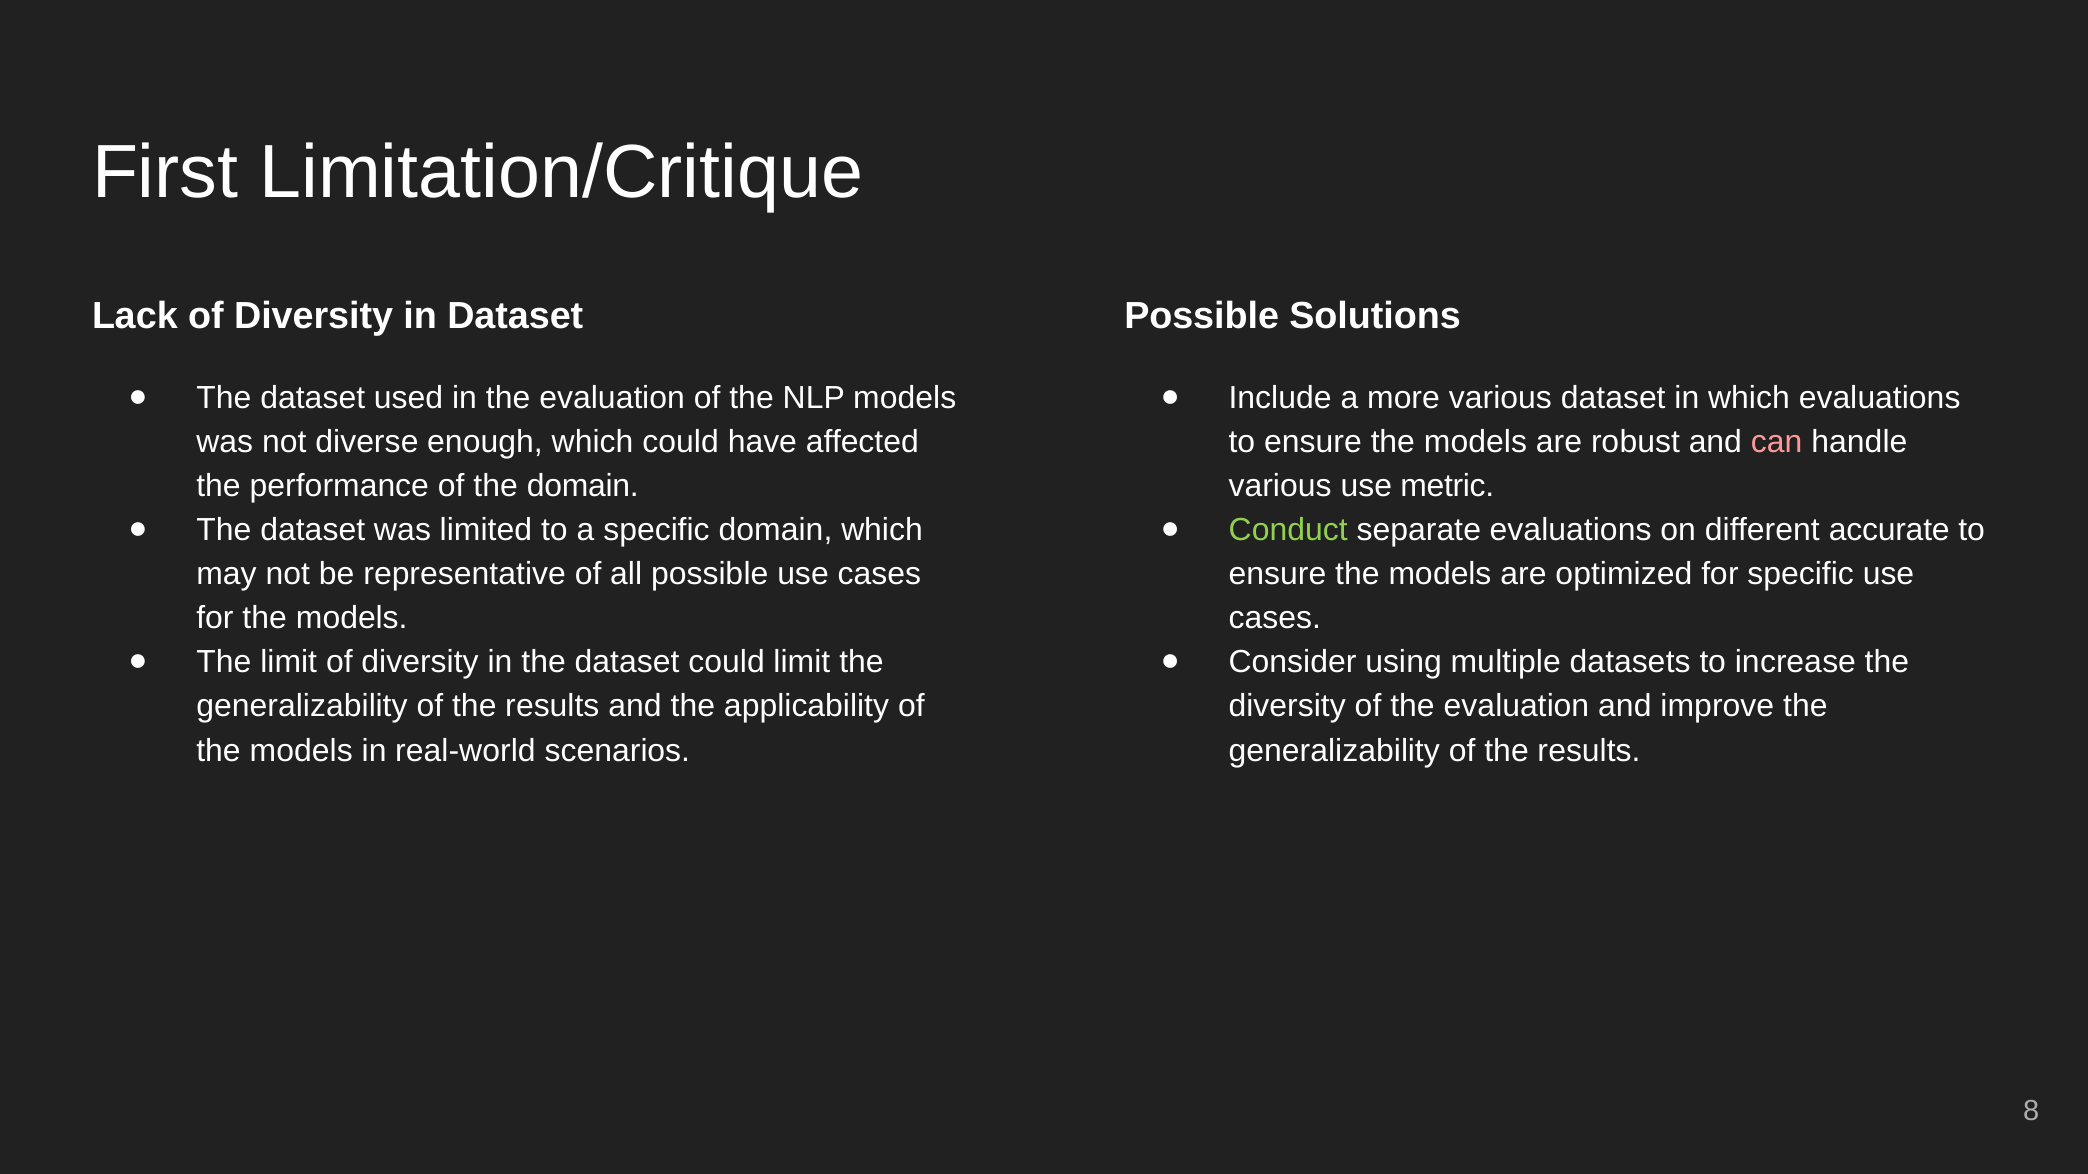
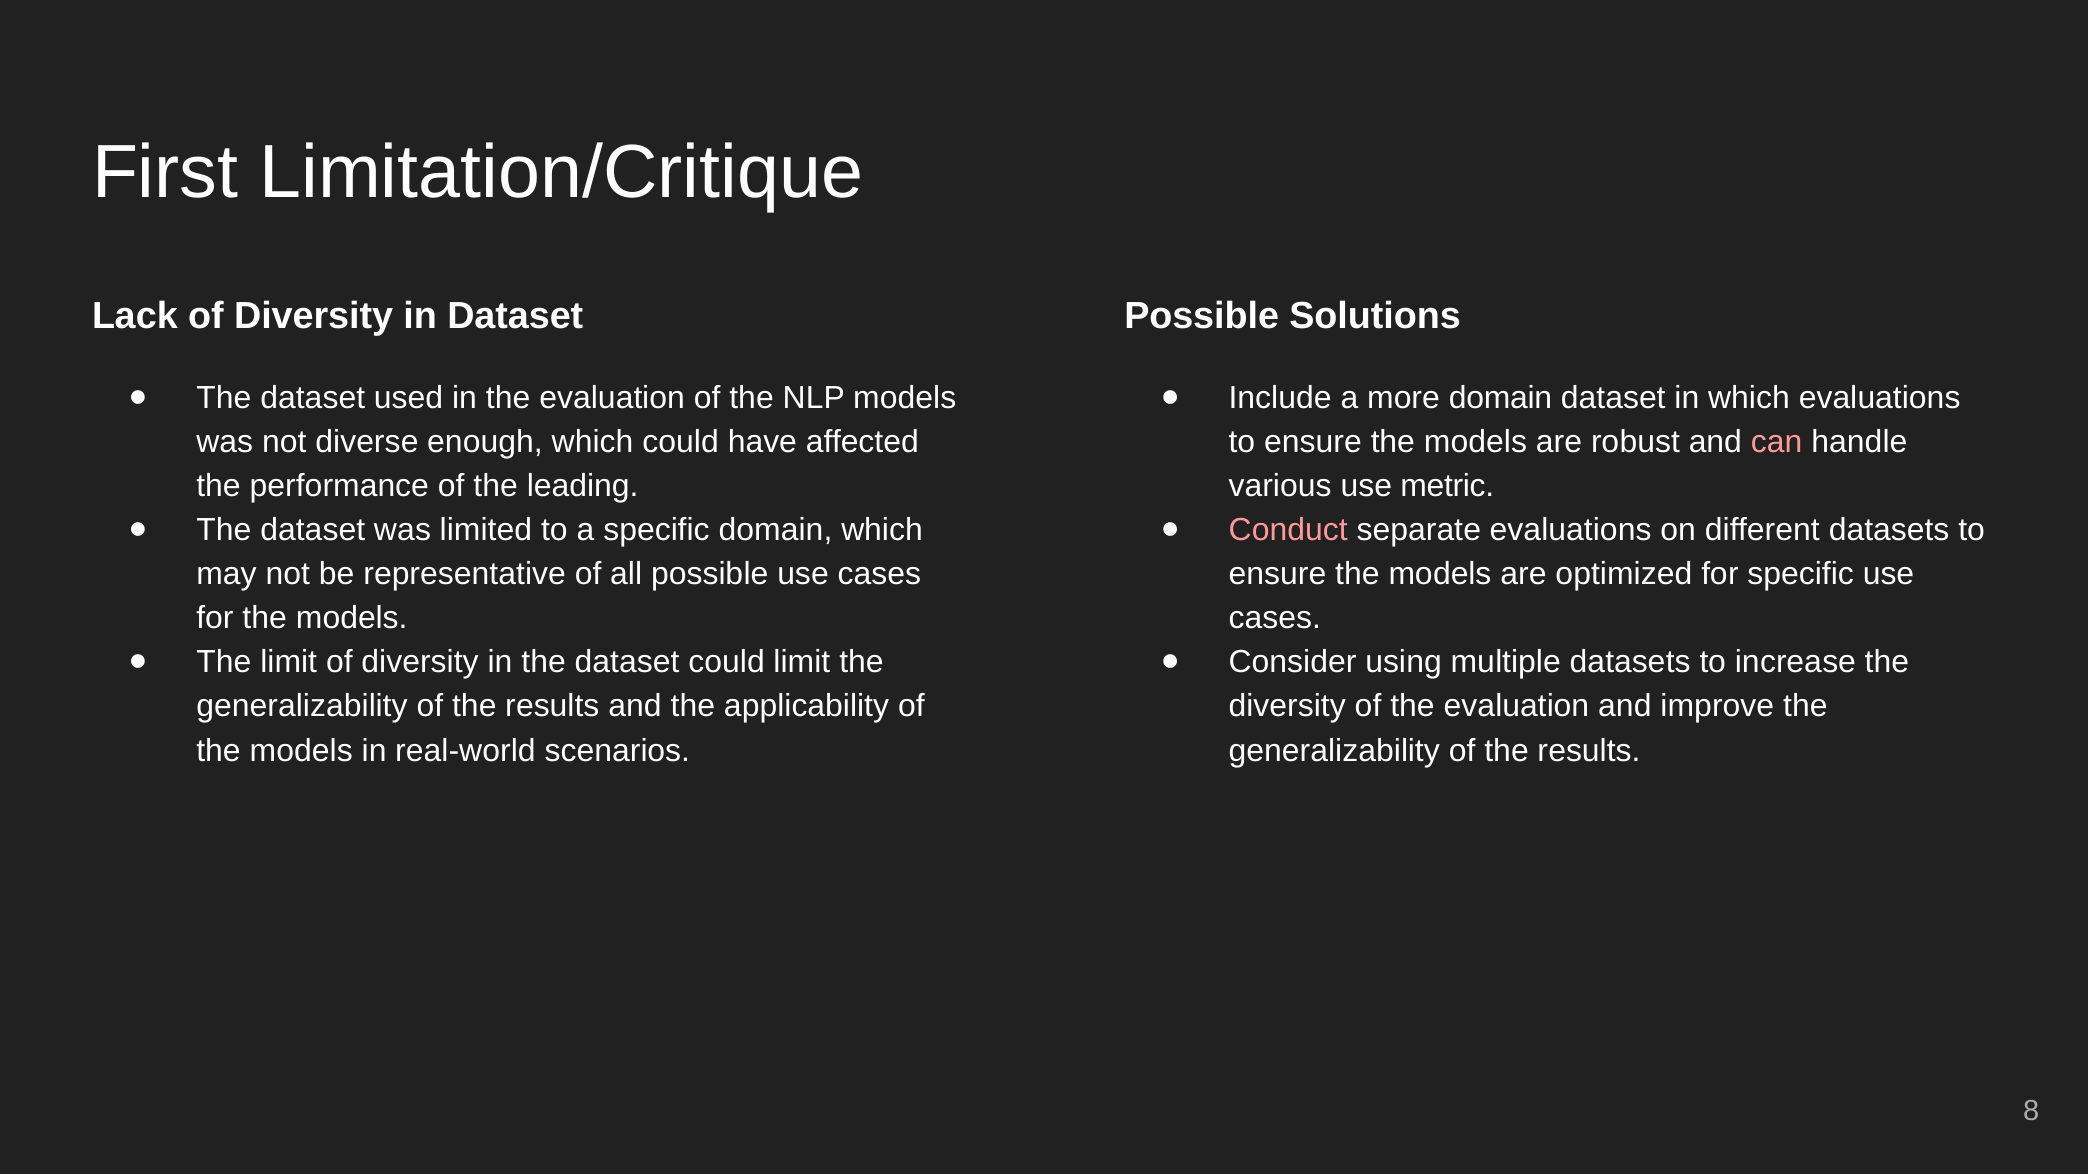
more various: various -> domain (1501, 398)
the domain: domain -> leading (583, 486)
Conduct colour: light green -> pink (1288, 530)
different accurate: accurate -> datasets (1889, 530)
